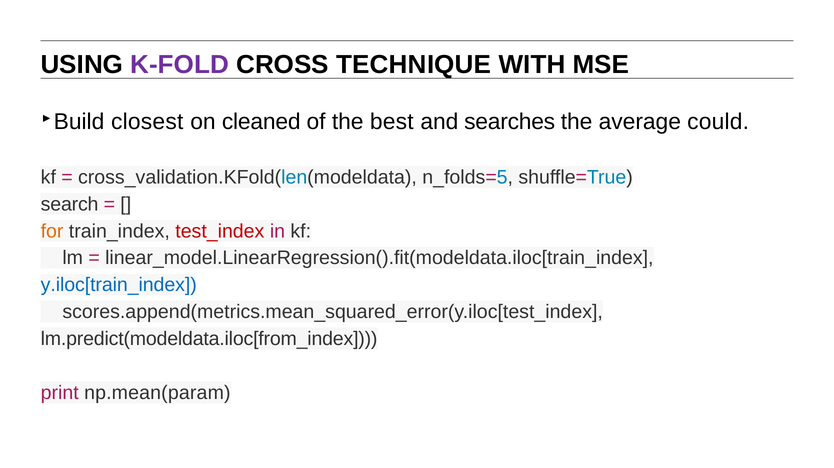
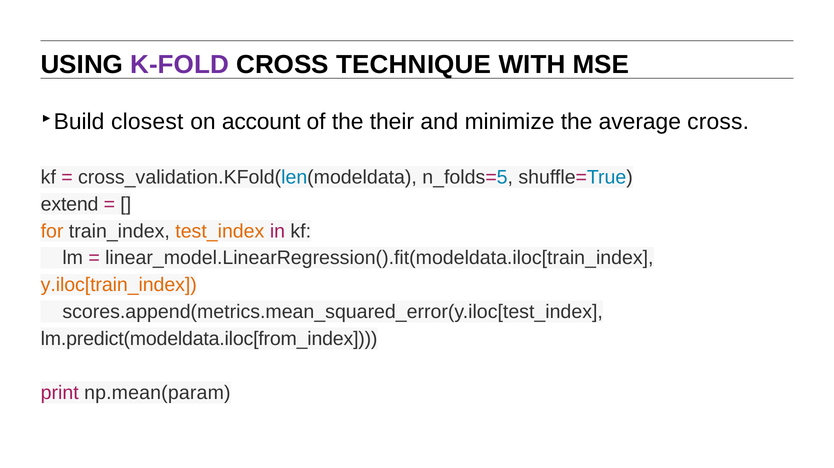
cleaned: cleaned -> account (261, 122)
best: best -> their (392, 122)
searches: searches -> minimize (510, 122)
average could: could -> cross (718, 122)
search: search -> extend (70, 204)
test_index colour: red -> orange (220, 231)
y.iloc[train_index colour: blue -> orange (119, 285)
